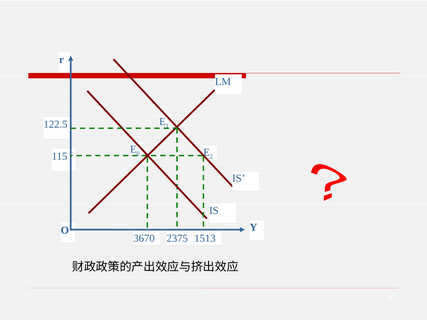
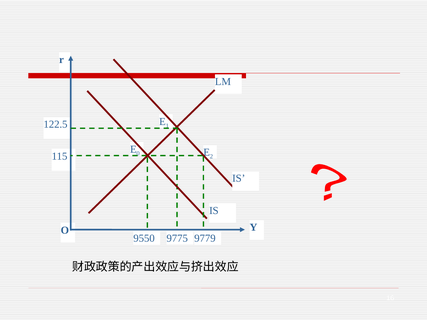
3670: 3670 -> 9550 (144, 238)
1513: 1513 -> 9779 (205, 238)
2375: 2375 -> 9775 (177, 238)
